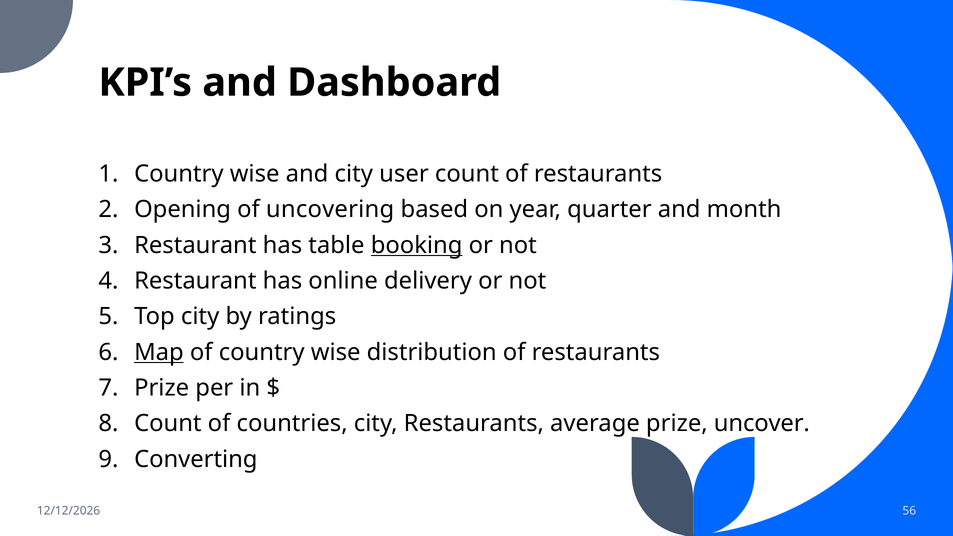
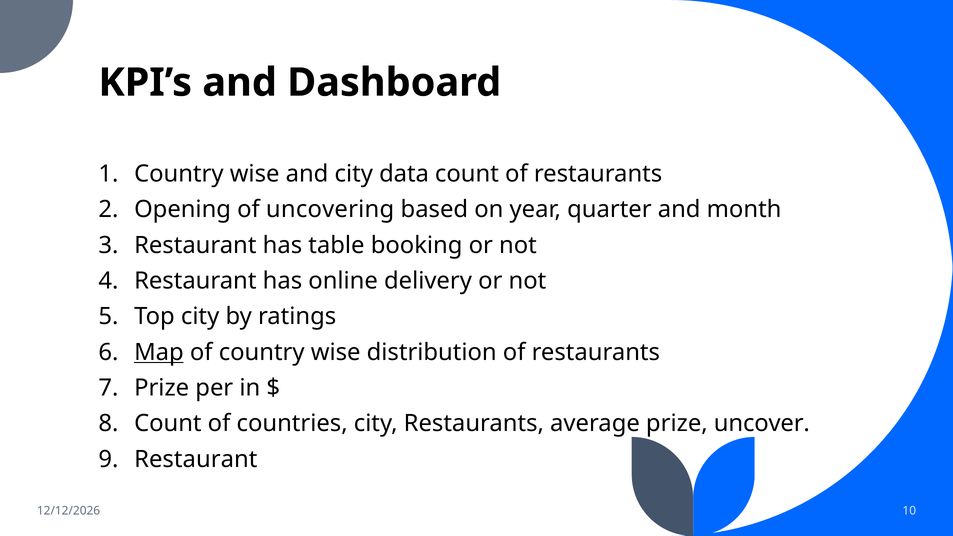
user: user -> data (404, 174)
booking underline: present -> none (417, 245)
Converting: Converting -> Restaurant (196, 459)
56: 56 -> 10 (909, 511)
